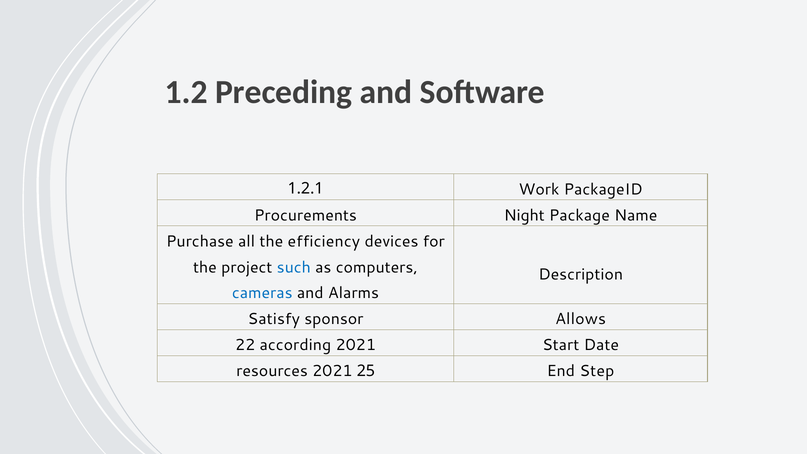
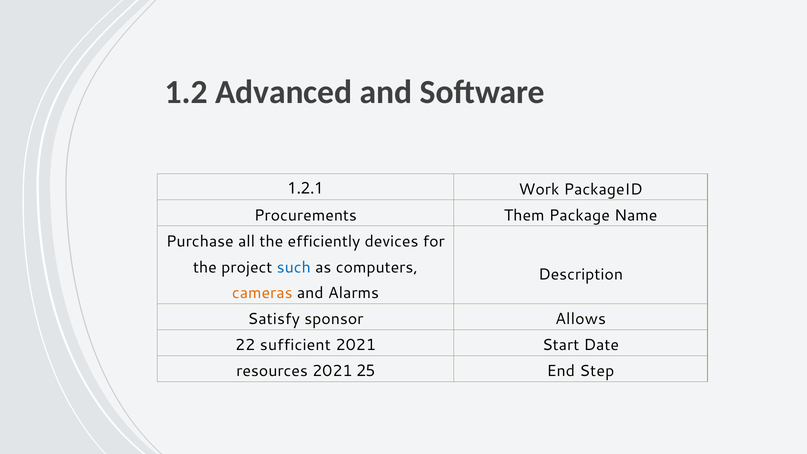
Preceding: Preceding -> Advanced (284, 92)
Night: Night -> Them (524, 215)
efficiency: efficiency -> efficiently (324, 241)
cameras colour: blue -> orange (262, 293)
according: according -> sufficient (295, 345)
